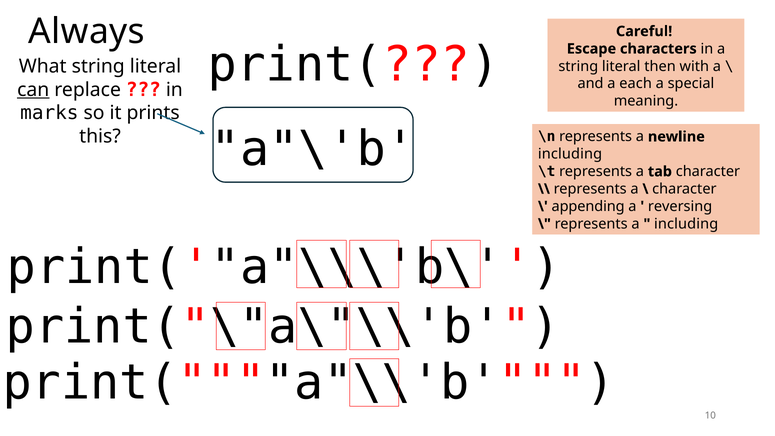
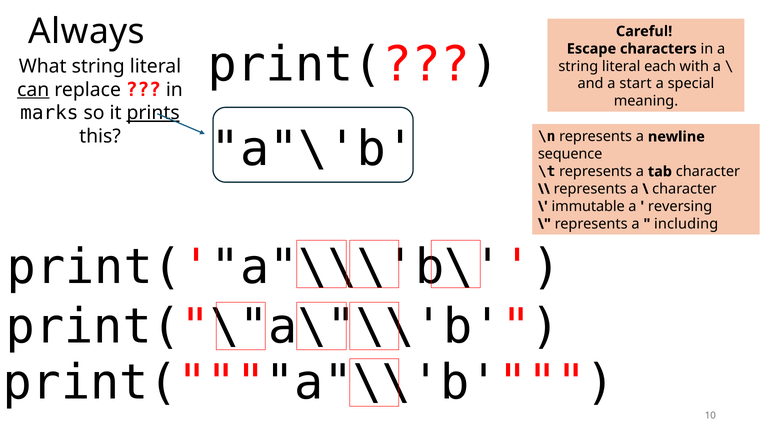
then: then -> each (660, 66)
each: each -> start (636, 84)
prints underline: none -> present (153, 113)
including: including -> sequence (570, 154)
appending: appending -> immutable (588, 206)
